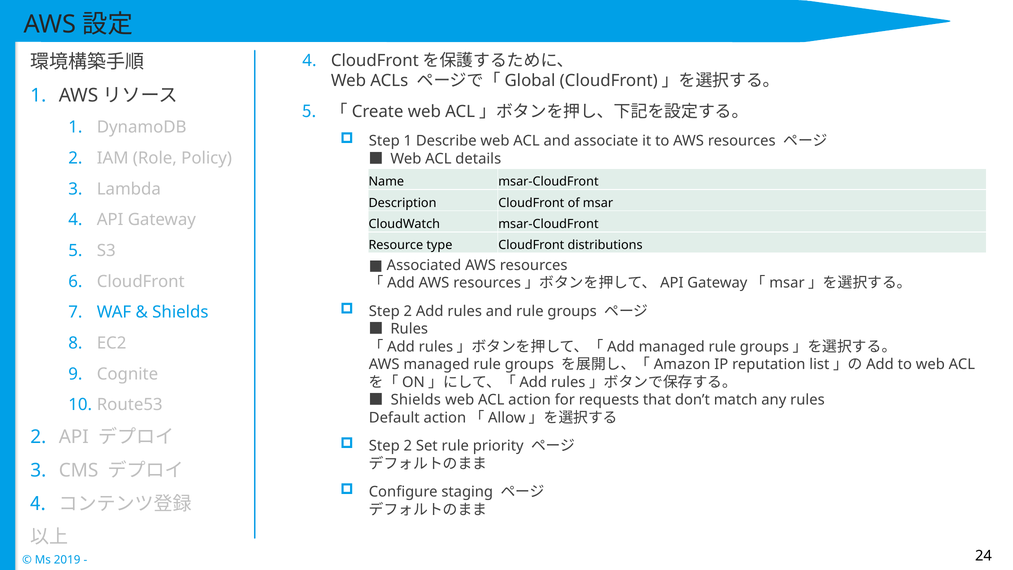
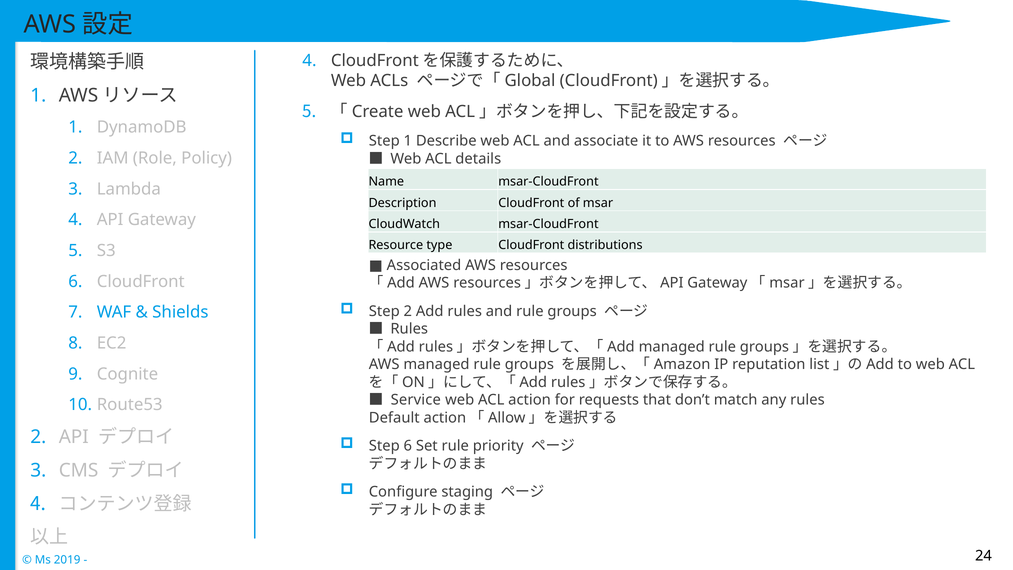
Shields: Shields -> Service (416, 400)
2: 2 -> 6 (408, 446)
